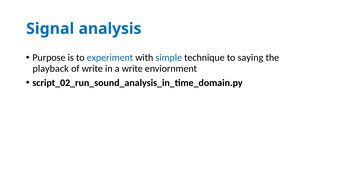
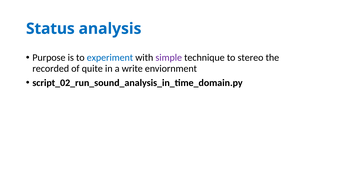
Signal: Signal -> Status (50, 29)
simple colour: blue -> purple (169, 58)
saying: saying -> stereo (250, 58)
playback: playback -> recorded (51, 68)
of write: write -> quite (92, 68)
